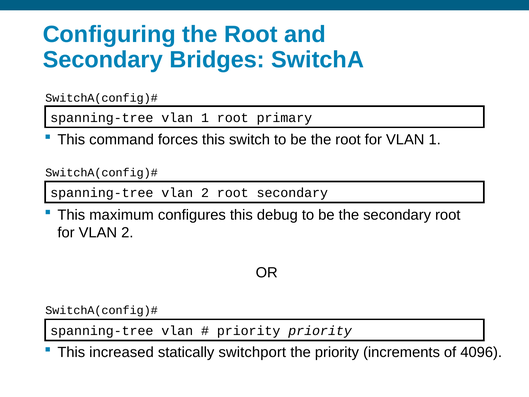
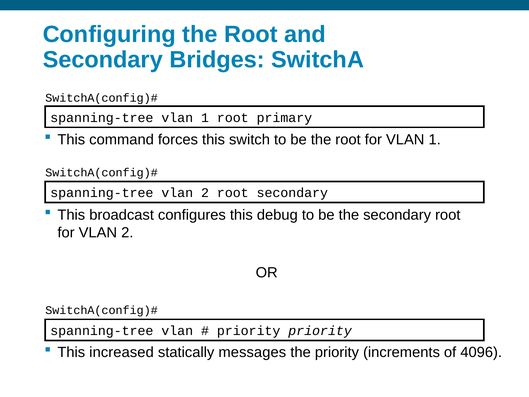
maximum: maximum -> broadcast (122, 215)
switchport: switchport -> messages (252, 352)
